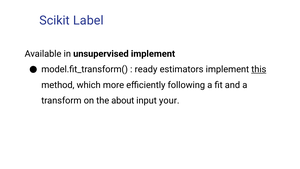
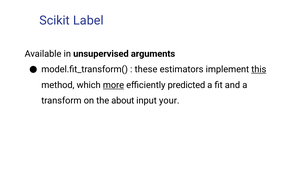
unsupervised implement: implement -> arguments (153, 54)
ready: ready -> these (146, 69)
more underline: none -> present (113, 85)
following: following -> predicted (186, 85)
